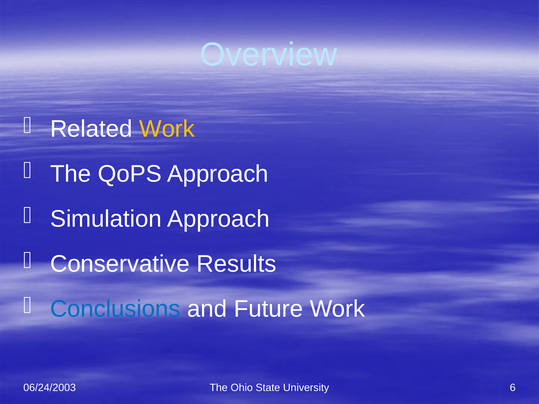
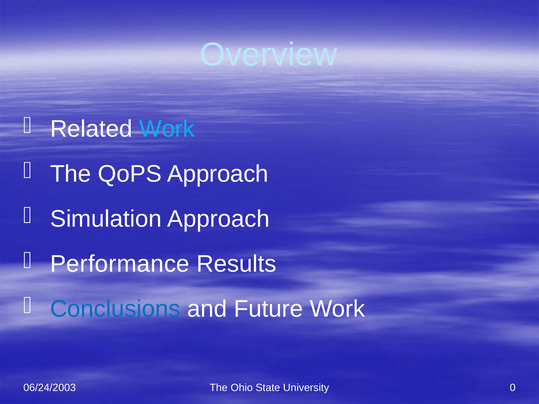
Work colour: yellow -> light blue (167, 129)
Conservative: Conservative -> Performance (120, 264)
6: 6 -> 0 (513, 388)
